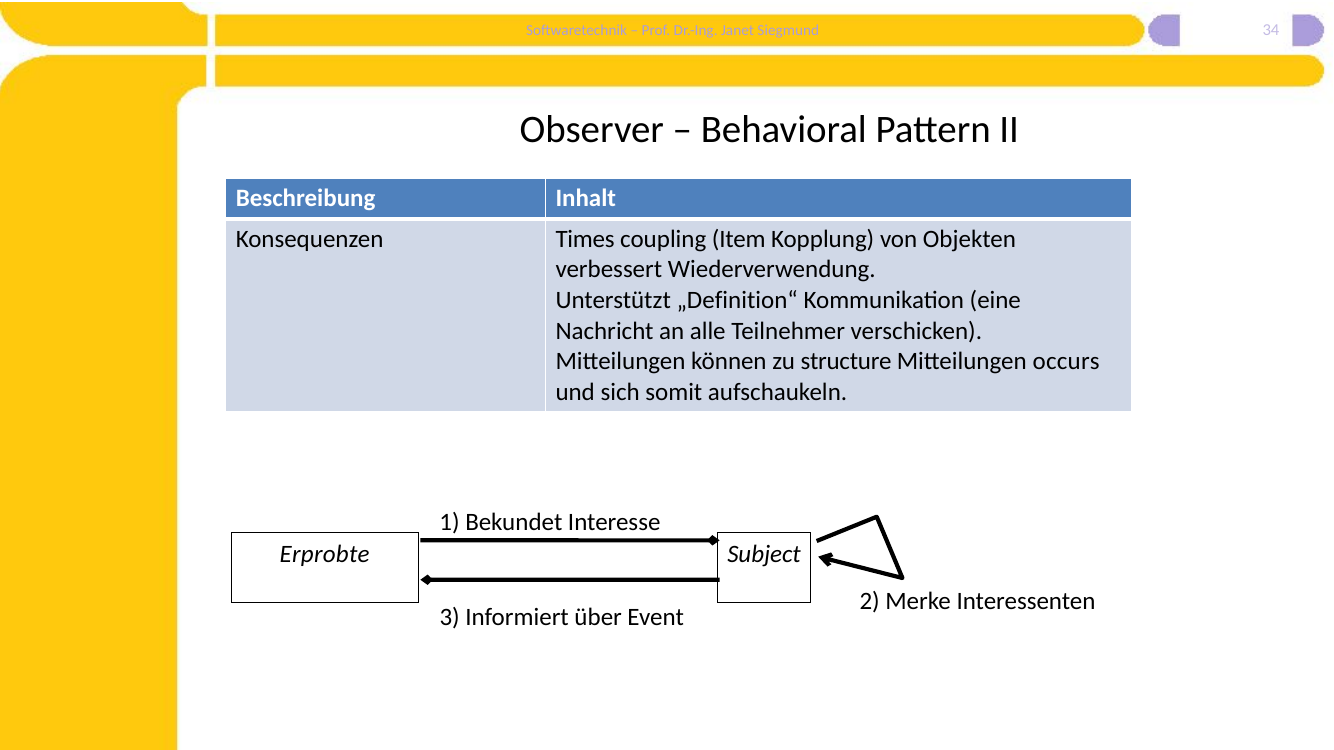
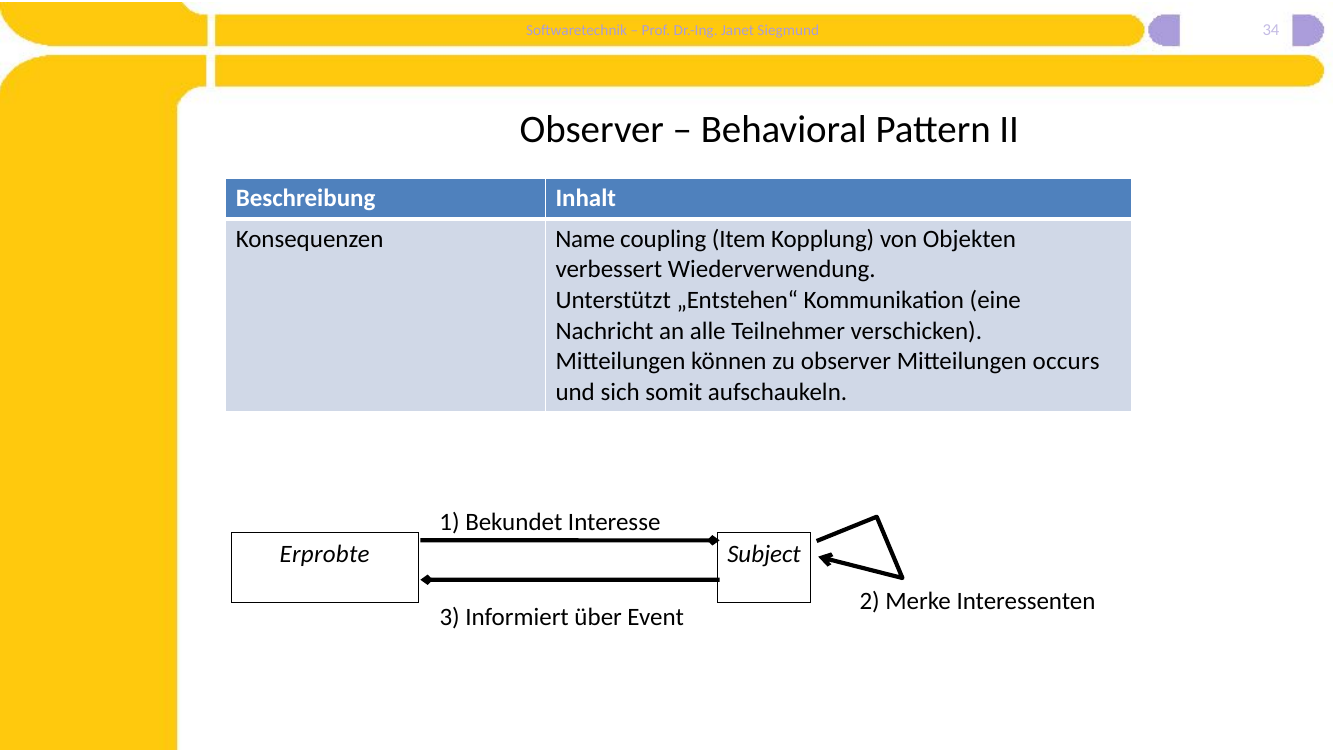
Times: Times -> Name (585, 239)
„Definition“: „Definition“ -> „Entstehen“ (737, 300)
zu structure: structure -> observer (846, 361)
